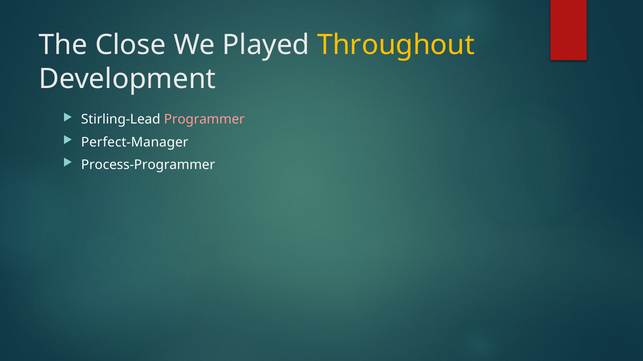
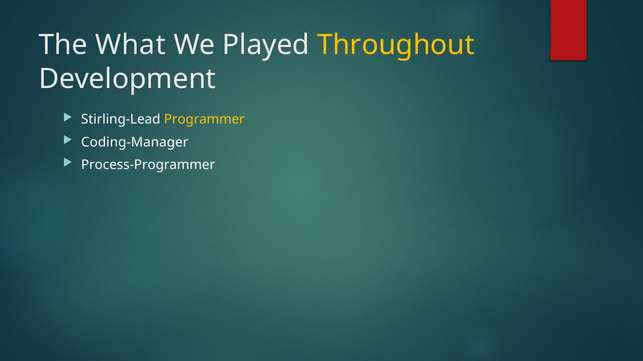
Close: Close -> What (130, 45)
Programmer colour: pink -> yellow (204, 120)
Perfect-Manager: Perfect-Manager -> Coding-Manager (135, 142)
